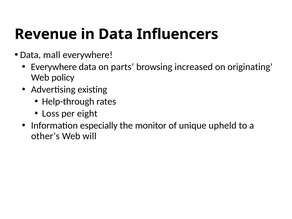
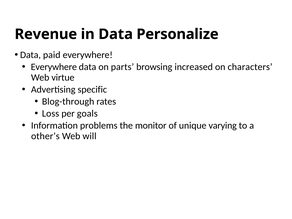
Influencers: Influencers -> Personalize (178, 34)
mall: mall -> paid (52, 55)
originating: originating -> characters (250, 67)
policy: policy -> virtue (63, 77)
existing: existing -> specific (92, 89)
Help-through: Help-through -> Blog-through (68, 101)
eight: eight -> goals (87, 114)
especially: especially -> problems (99, 126)
upheld: upheld -> varying (223, 126)
